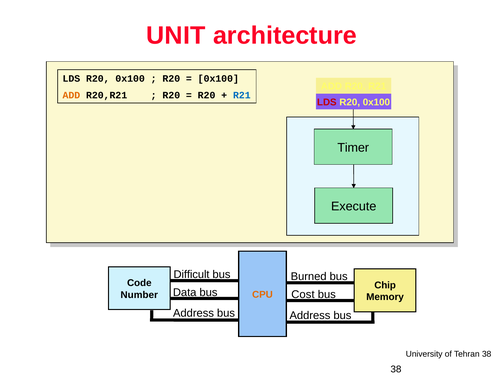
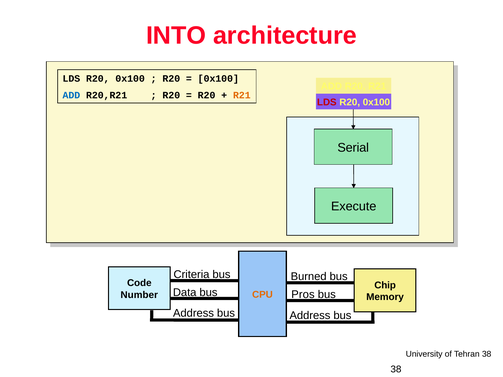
UNIT: UNIT -> INTO (176, 35)
ADD colour: orange -> blue (71, 95)
R21 colour: blue -> orange (242, 95)
Timer: Timer -> Serial (353, 148)
Difficult: Difficult -> Criteria (191, 275)
Cost: Cost -> Pros (303, 295)
